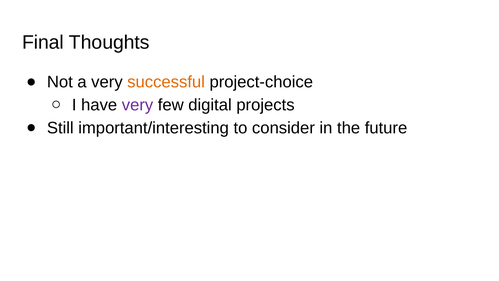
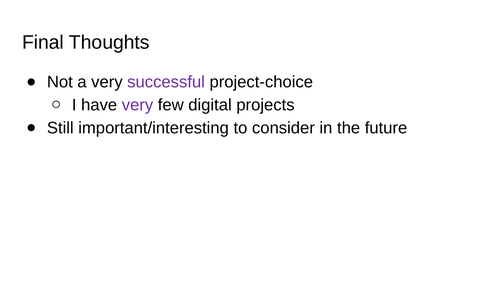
successful colour: orange -> purple (166, 82)
